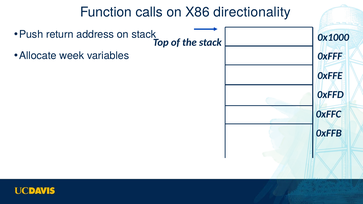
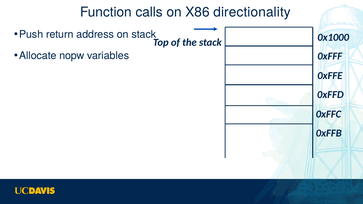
week: week -> nopw (72, 56)
